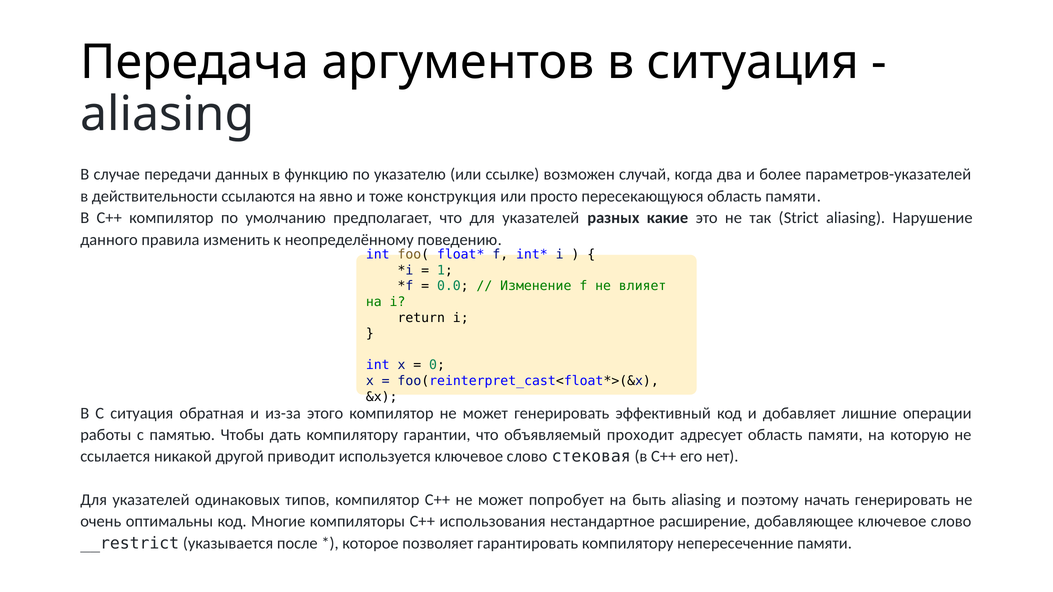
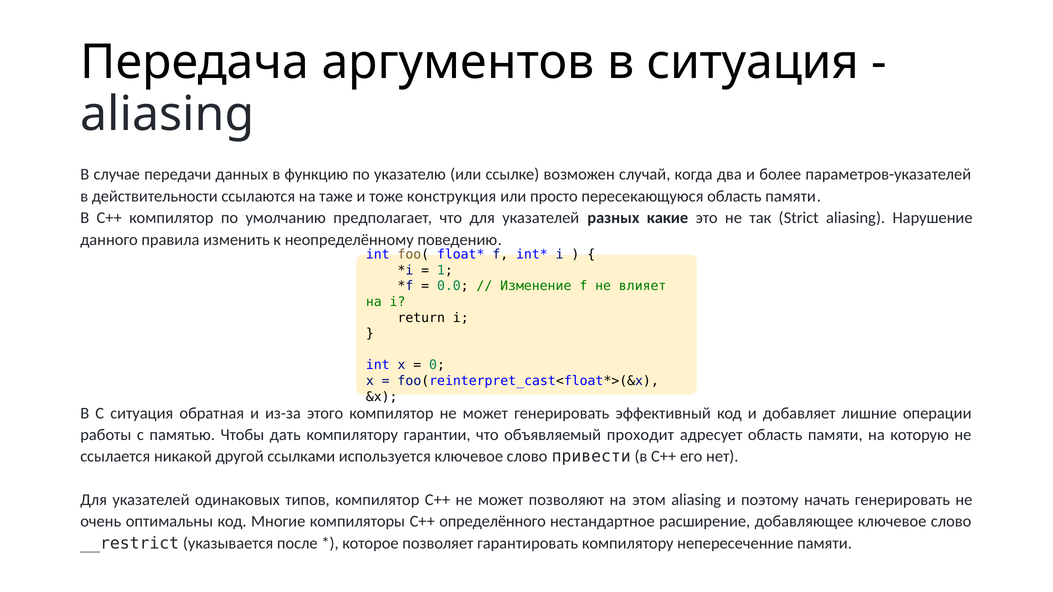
явно: явно -> таже (336, 196)
приводит: приводит -> ссылками (301, 457)
стековая: стековая -> привести (591, 457)
попробует: попробует -> позволяют (566, 500)
быть: быть -> этом (649, 500)
использования: использования -> определённого (493, 522)
